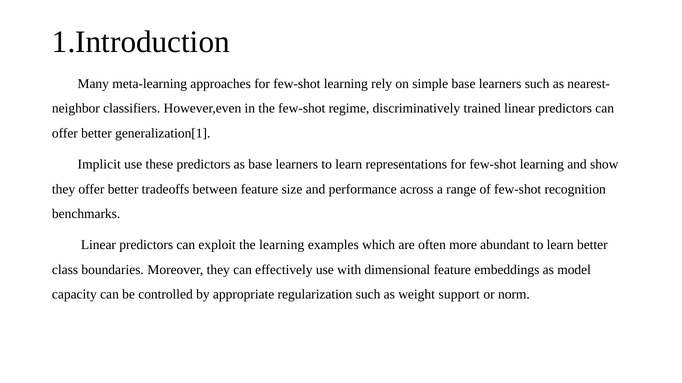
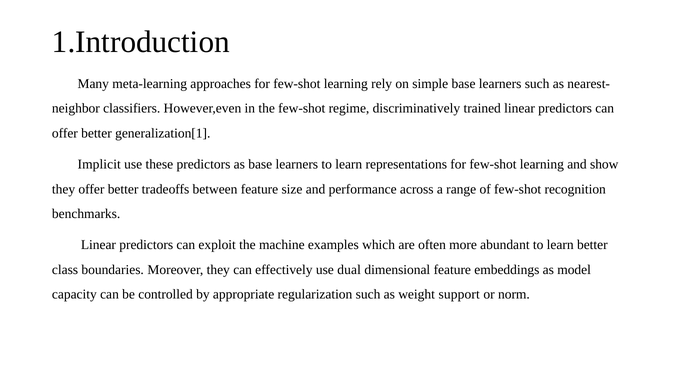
the learning: learning -> machine (282, 245)
with: with -> dual (349, 270)
